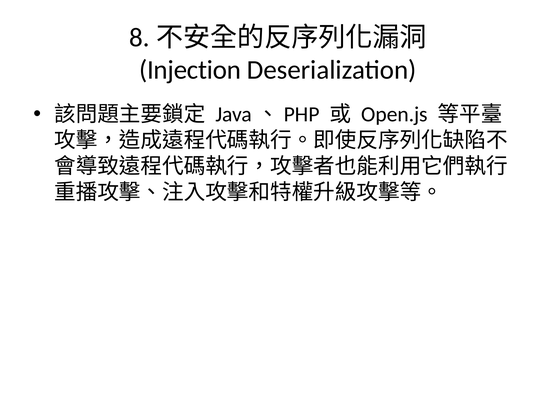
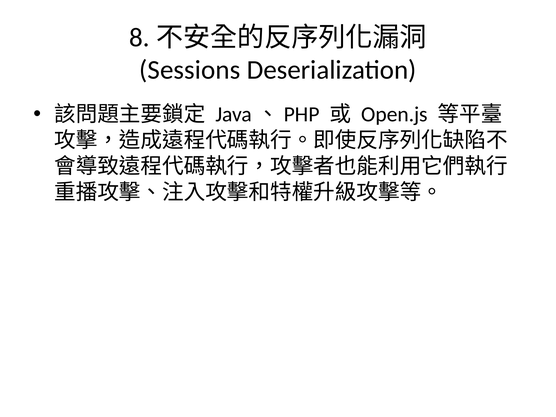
Injection: Injection -> Sessions (190, 70)
